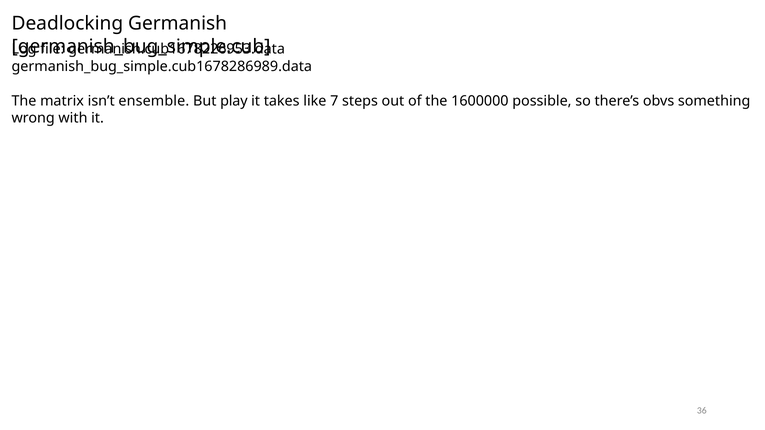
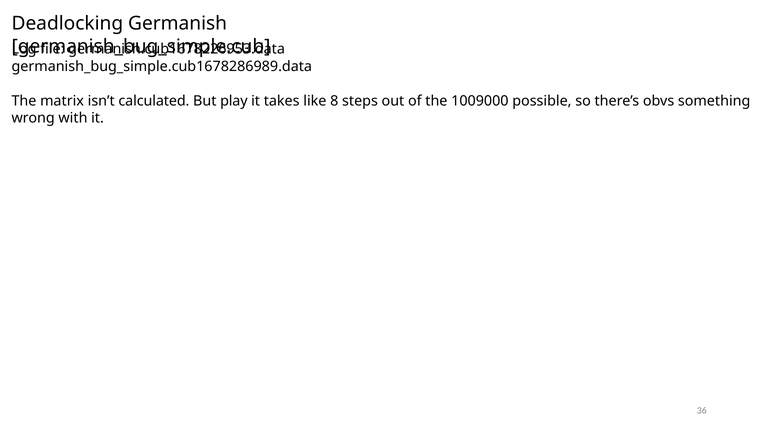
ensemble: ensemble -> calculated (154, 101)
7: 7 -> 8 (334, 101)
1600000: 1600000 -> 1009000 (480, 101)
